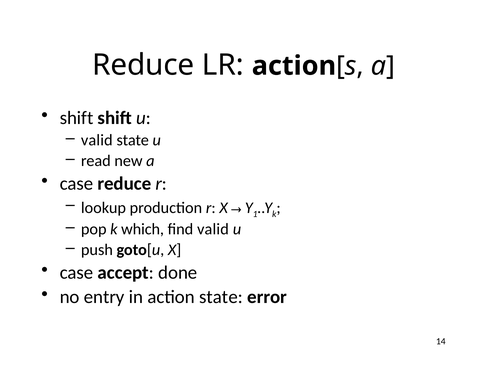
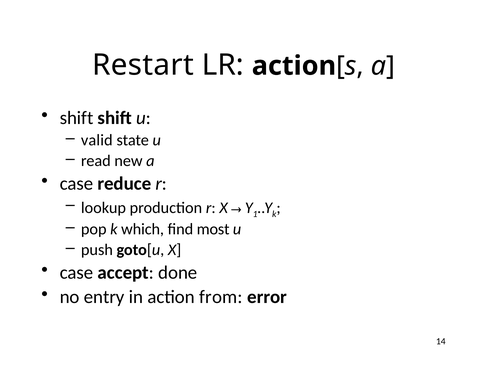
Reduce: Reduce -> Restart (143, 65)
find valid: valid -> most (213, 229)
action state: state -> from (221, 297)
